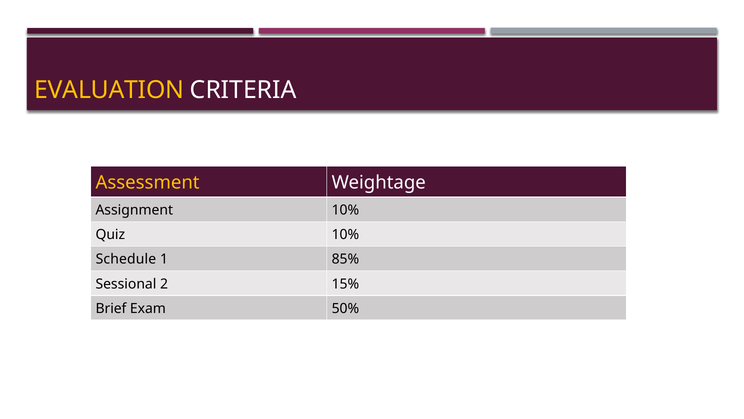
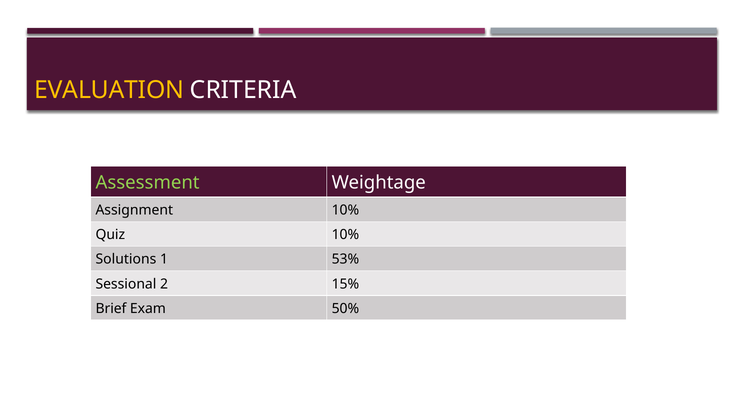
Assessment colour: yellow -> light green (148, 182)
Schedule: Schedule -> Solutions (126, 259)
85%: 85% -> 53% (345, 259)
